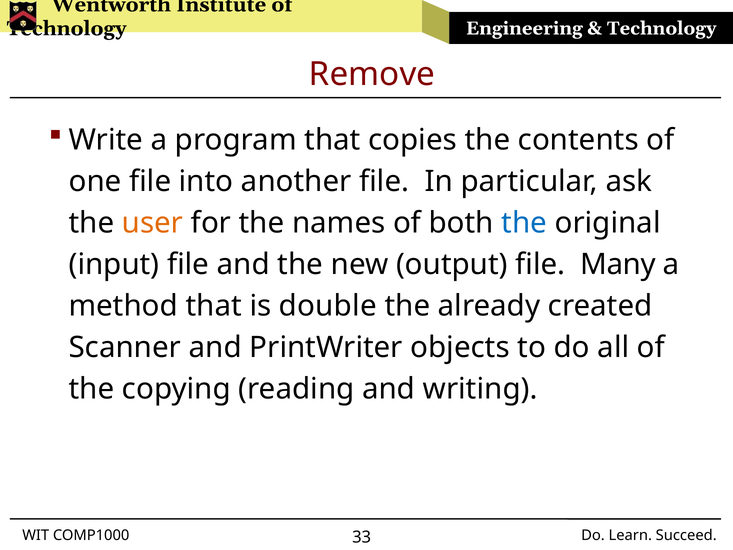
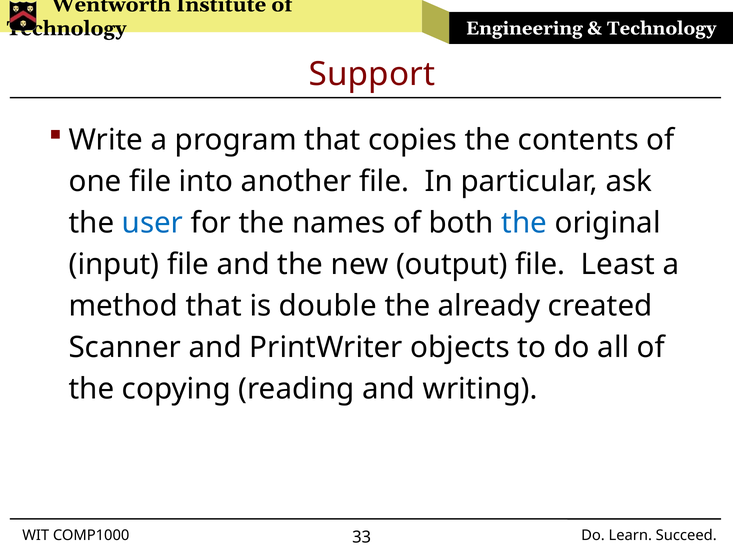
Remove: Remove -> Support (372, 74)
user colour: orange -> blue (153, 223)
Many: Many -> Least (618, 264)
